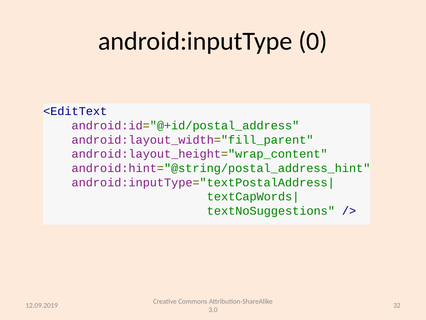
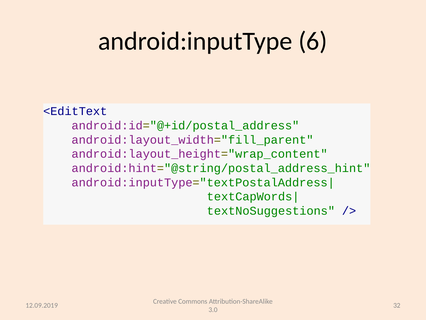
0: 0 -> 6 (313, 41)
